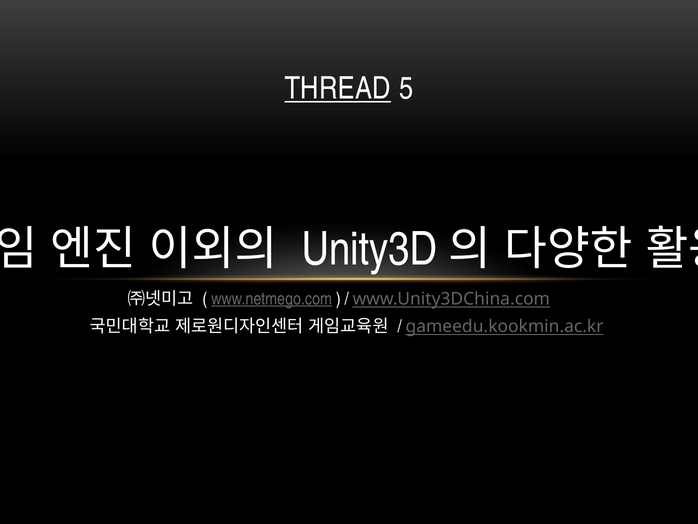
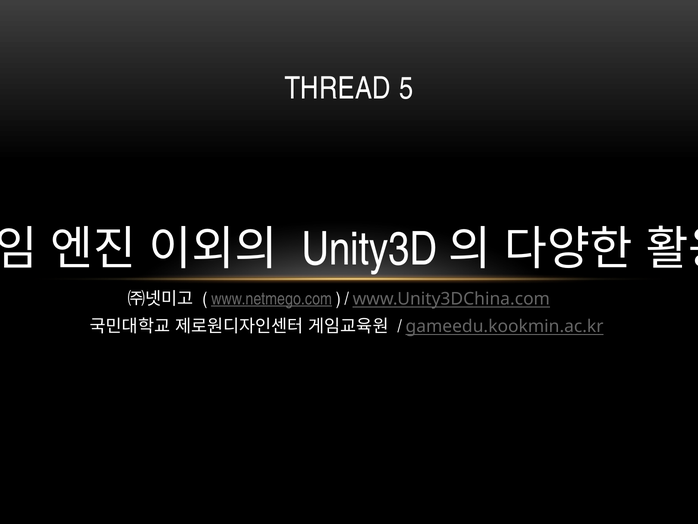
THREAD underline: present -> none (338, 88)
